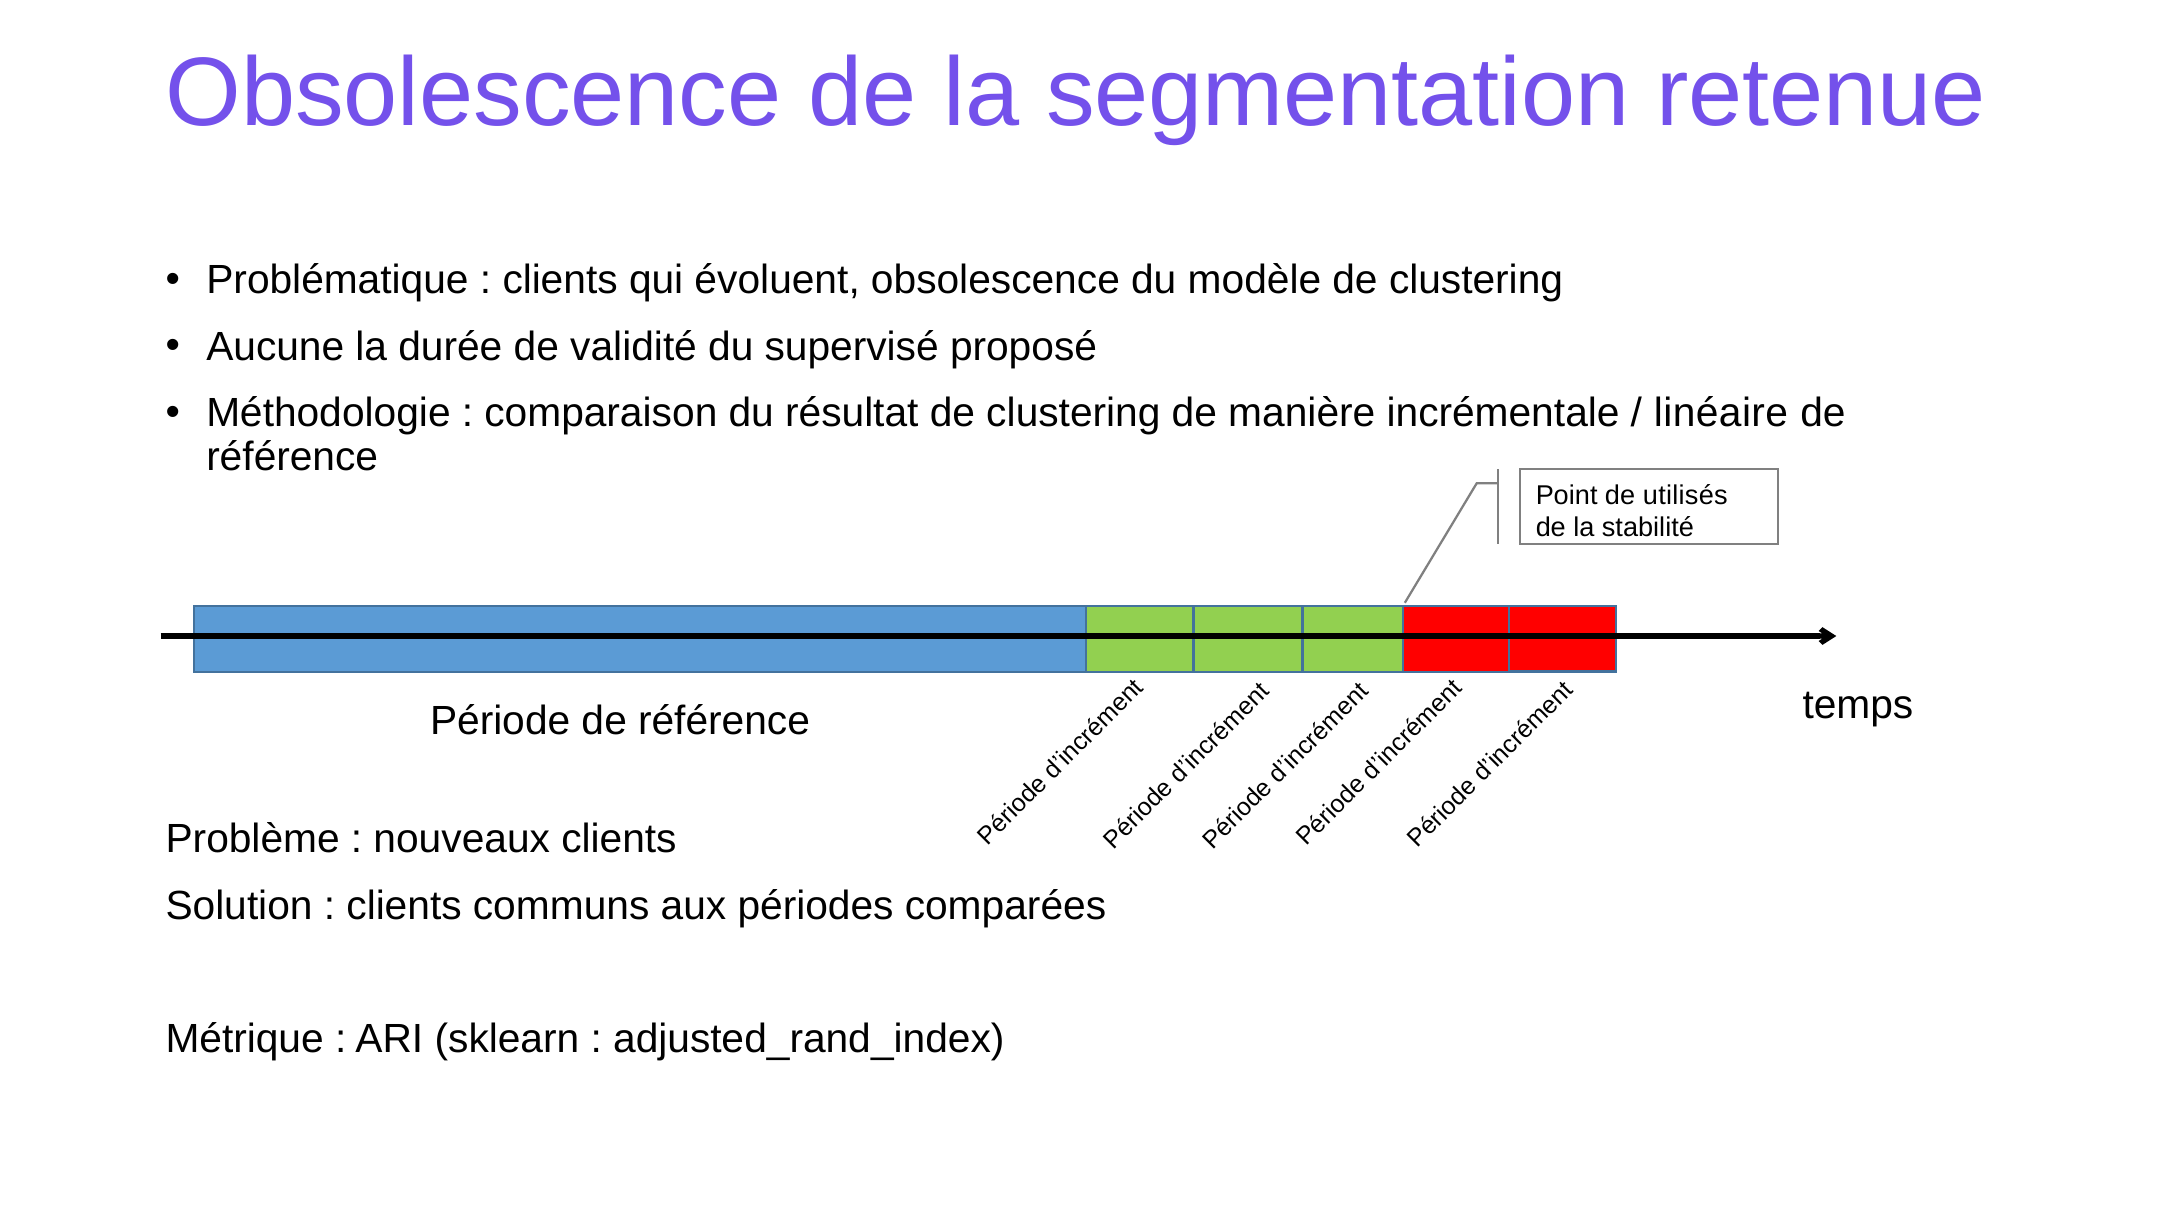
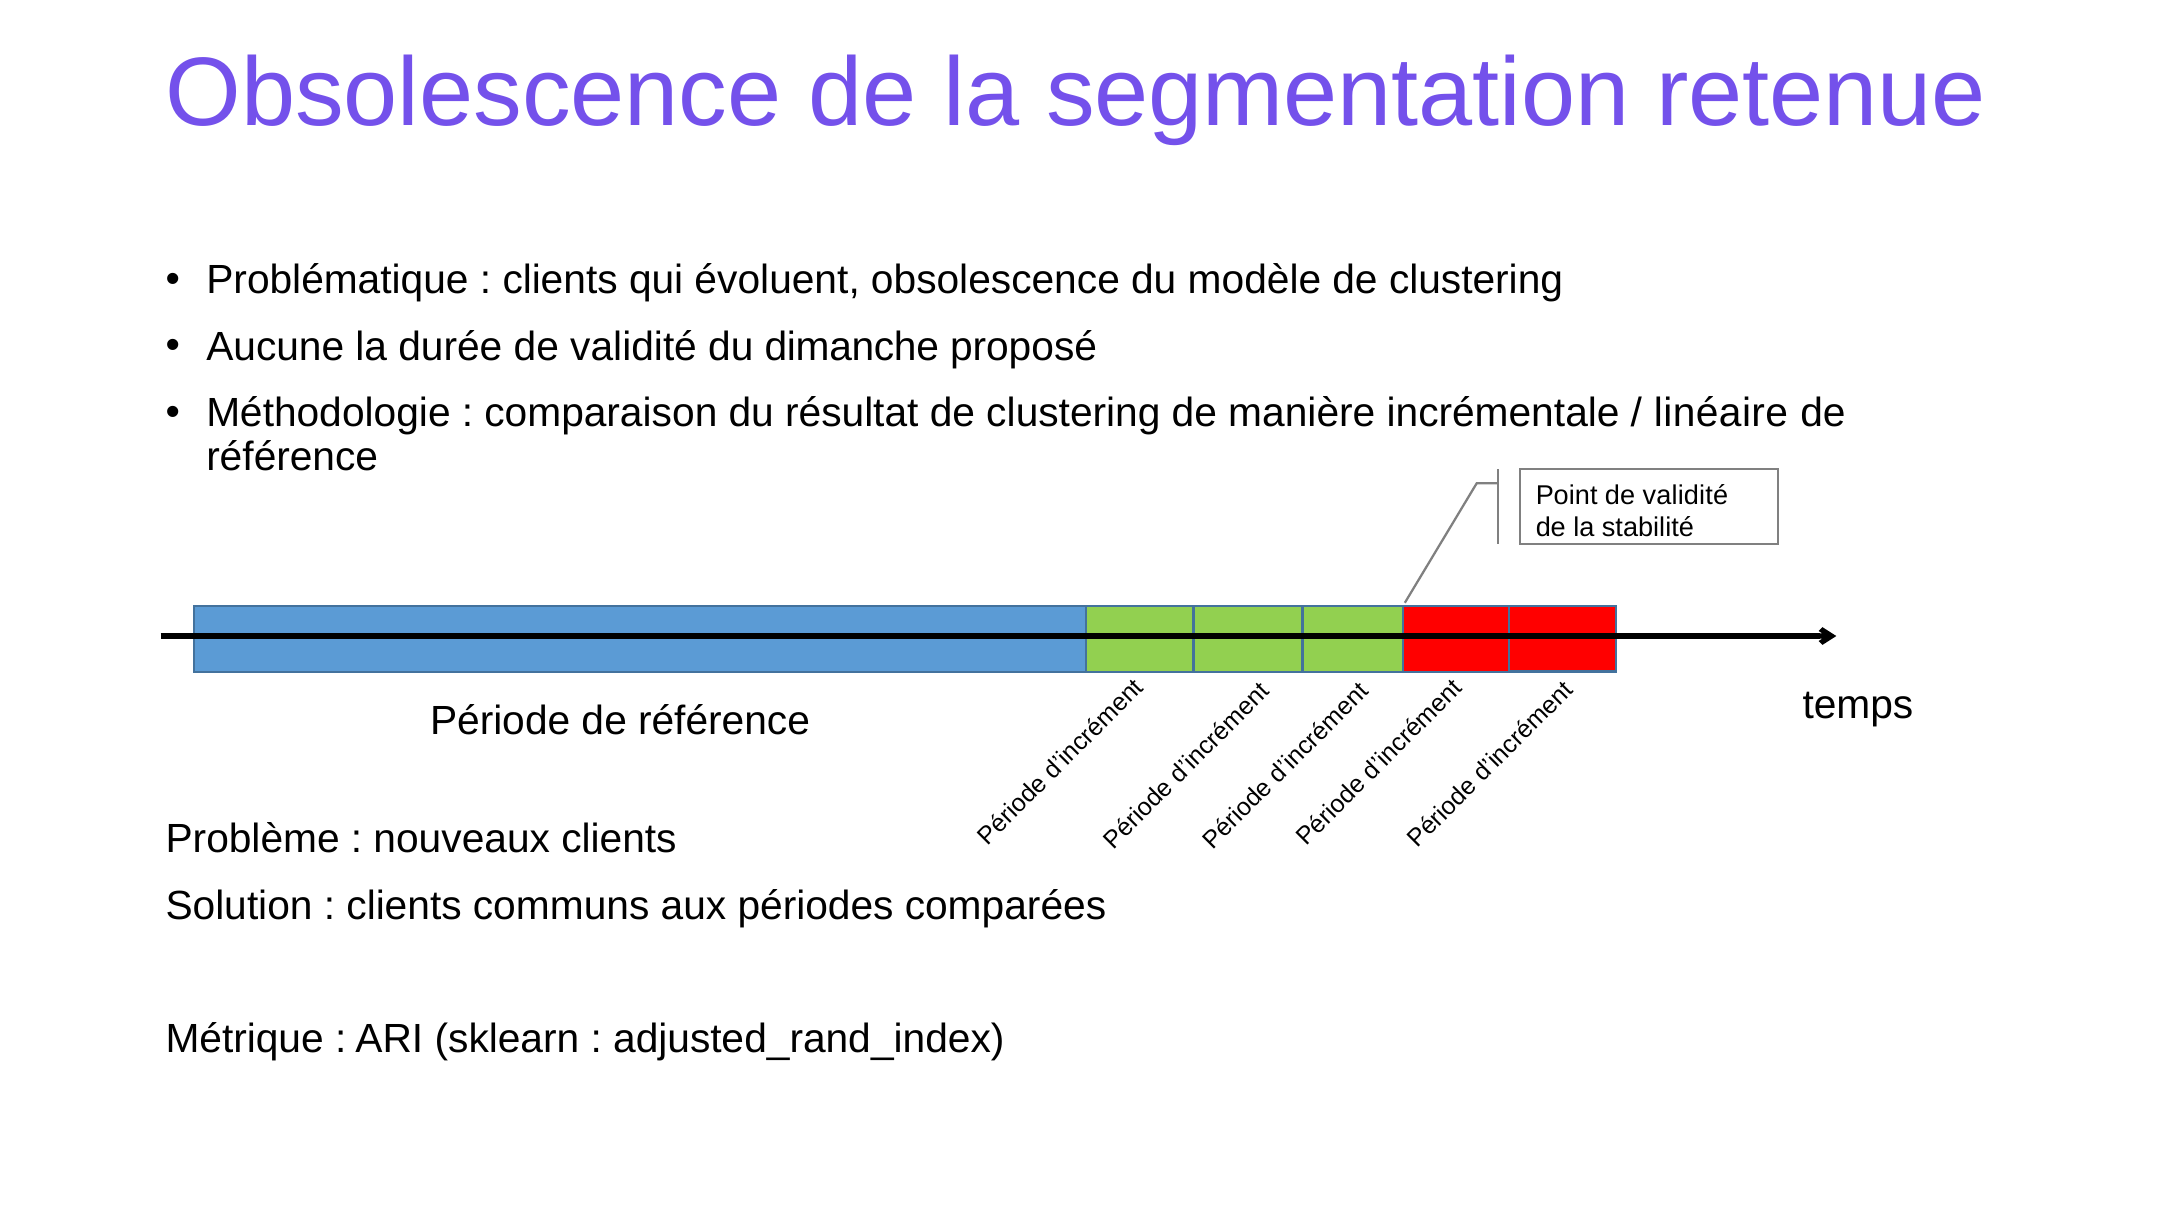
supervisé: supervisé -> dimanche (852, 347)
Point de utilisés: utilisés -> validité (1685, 495)
